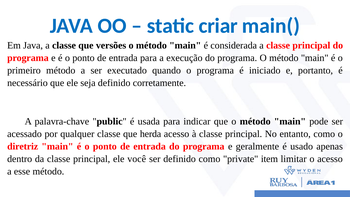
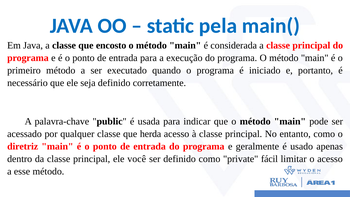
criar: criar -> pela (218, 26)
versões: versões -> encosto (111, 45)
item: item -> fácil (269, 159)
